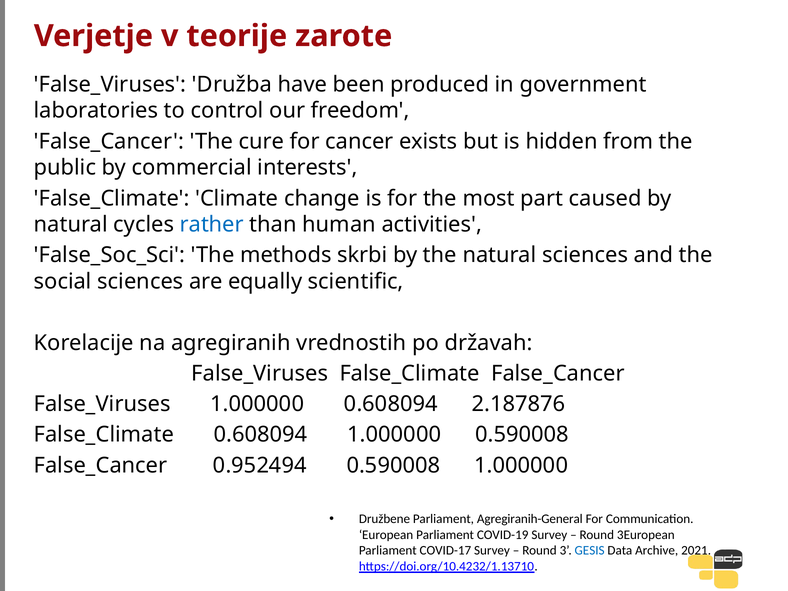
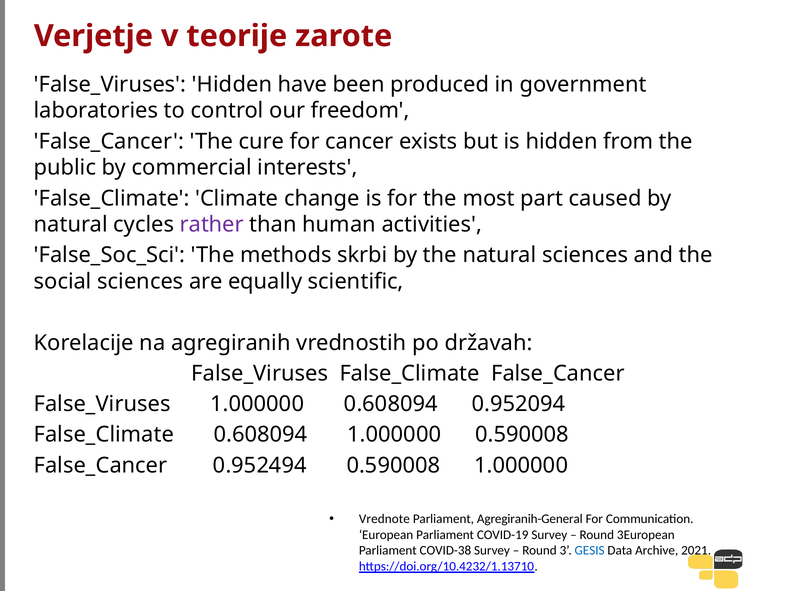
False_Viruses Družba: Družba -> Hidden (232, 84)
rather colour: blue -> purple (212, 225)
2.187876: 2.187876 -> 0.952094 (519, 404)
Družbene: Družbene -> Vrednote (384, 519)
COVID-17: COVID-17 -> COVID-38 (445, 551)
